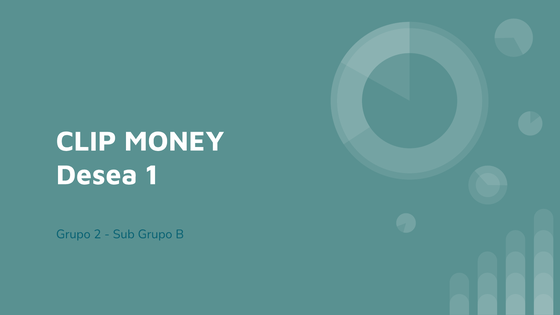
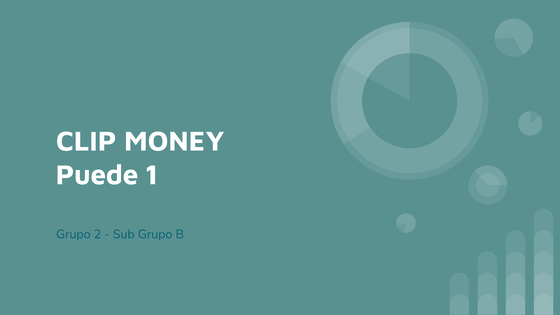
Desea: Desea -> Puede (97, 175)
